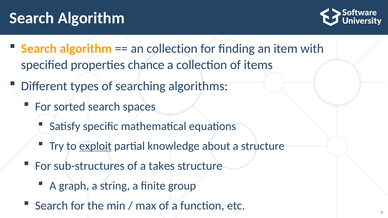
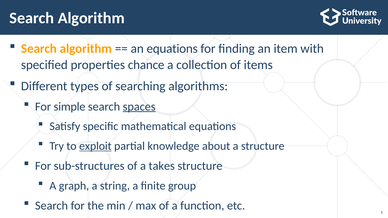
an collection: collection -> equations (172, 49)
sorted: sorted -> simple (70, 107)
spaces underline: none -> present (139, 107)
